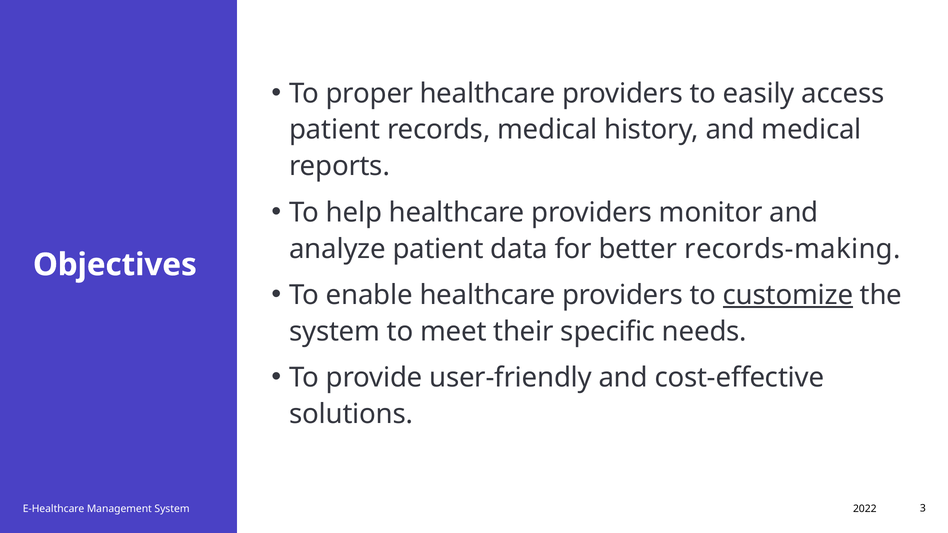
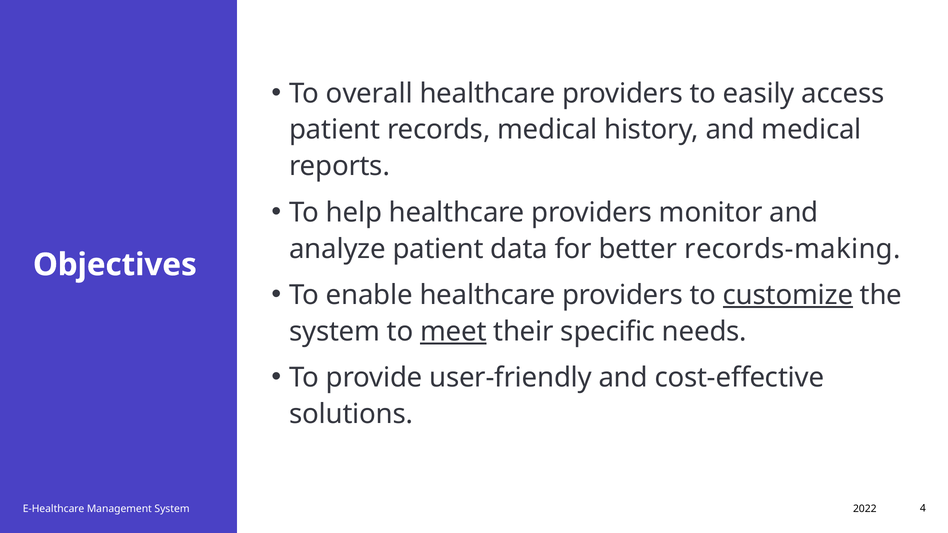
proper: proper -> overall (369, 93)
meet underline: none -> present (453, 332)
3: 3 -> 4 (923, 508)
